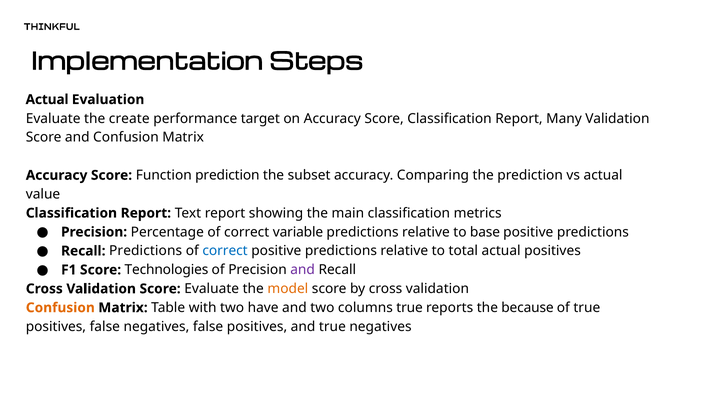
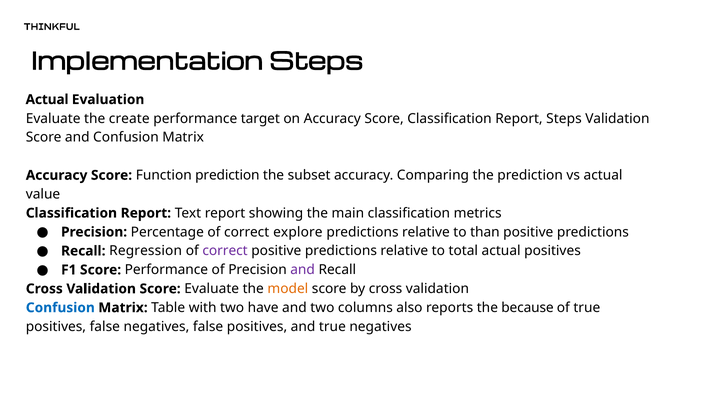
Report Many: Many -> Steps (564, 118)
variable: variable -> explore (298, 232)
base: base -> than (485, 232)
Recall Predictions: Predictions -> Regression (146, 251)
correct colour: blue -> purple (225, 251)
Score Technologies: Technologies -> Performance (166, 270)
Confusion colour: orange -> blue (60, 307)
columns true: true -> also (409, 307)
